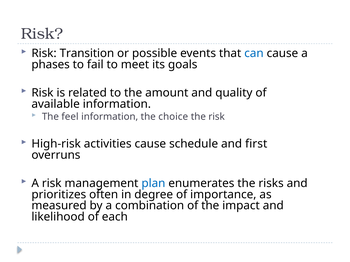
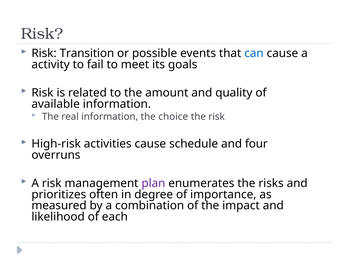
phases: phases -> activity (51, 65)
feel: feel -> real (70, 117)
first: first -> four (256, 144)
plan colour: blue -> purple (153, 184)
